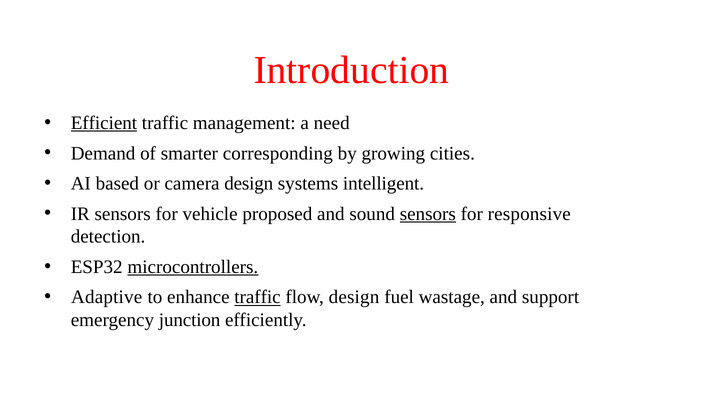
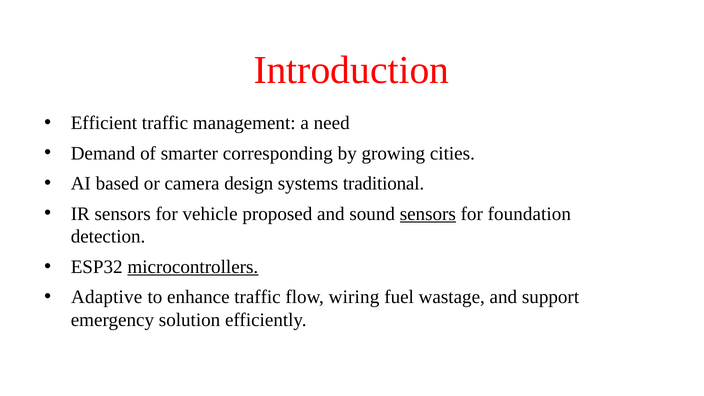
Efficient underline: present -> none (104, 123)
intelligent: intelligent -> traditional (384, 183)
responsive: responsive -> foundation (529, 214)
traffic underline: present -> none (257, 297)
flow design: design -> wiring (354, 297)
junction: junction -> solution (190, 320)
